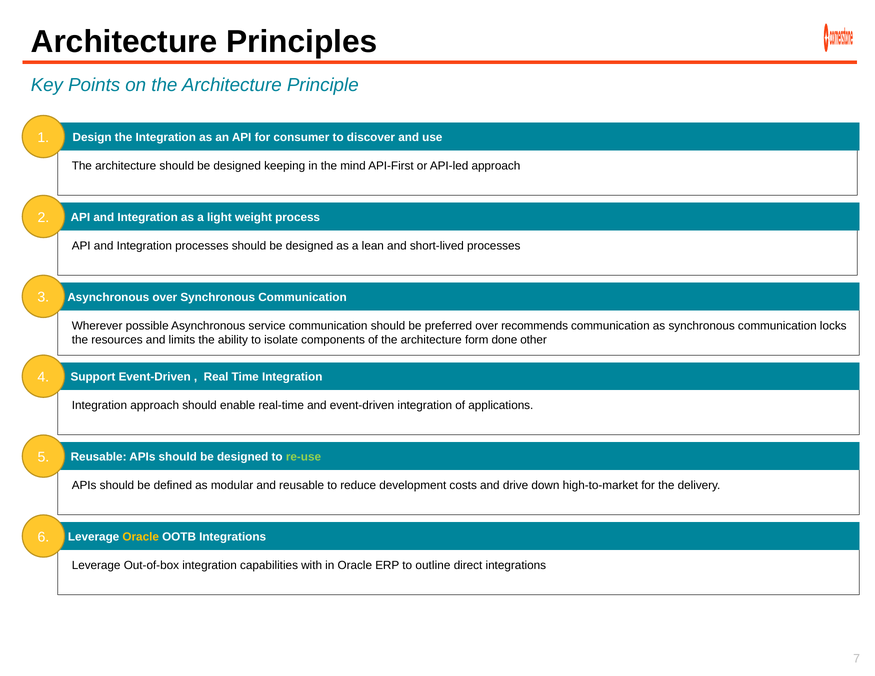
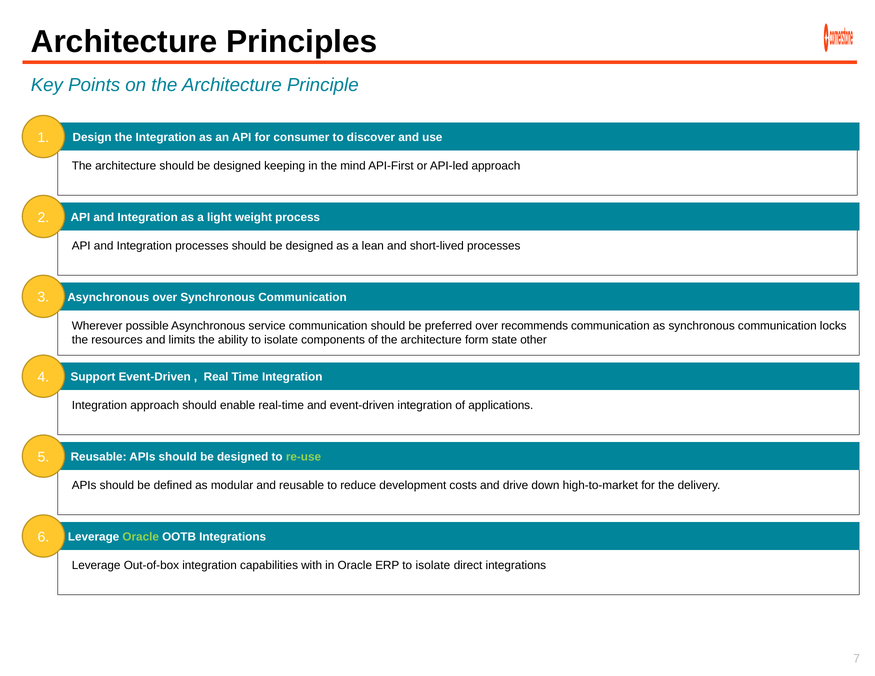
done: done -> state (504, 340)
Oracle colour: yellow -> light green (141, 537)
ERP to outline: outline -> isolate (433, 566)
